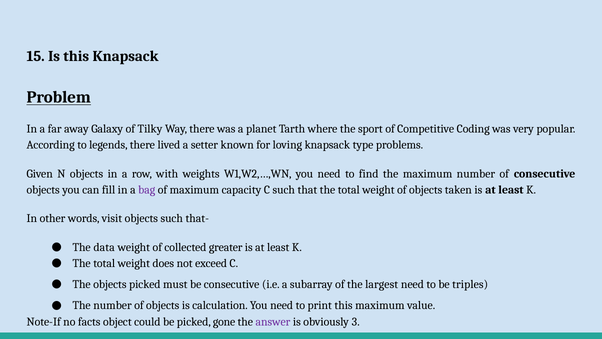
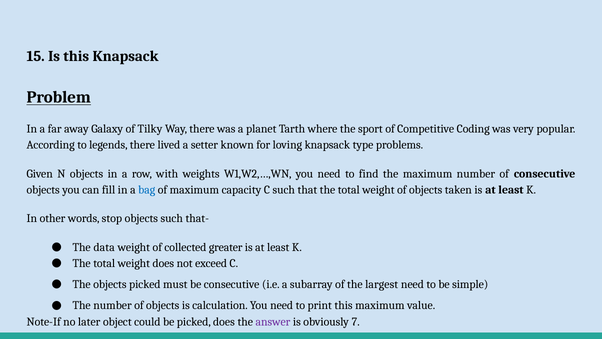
bag colour: purple -> blue (147, 190)
visit: visit -> stop (112, 218)
triples: triples -> simple (470, 284)
facts: facts -> later (89, 321)
picked gone: gone -> does (224, 321)
3: 3 -> 7 (356, 321)
